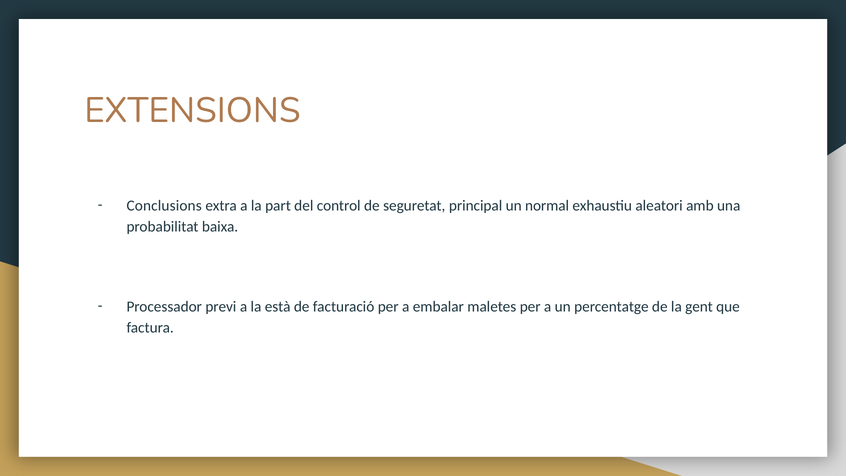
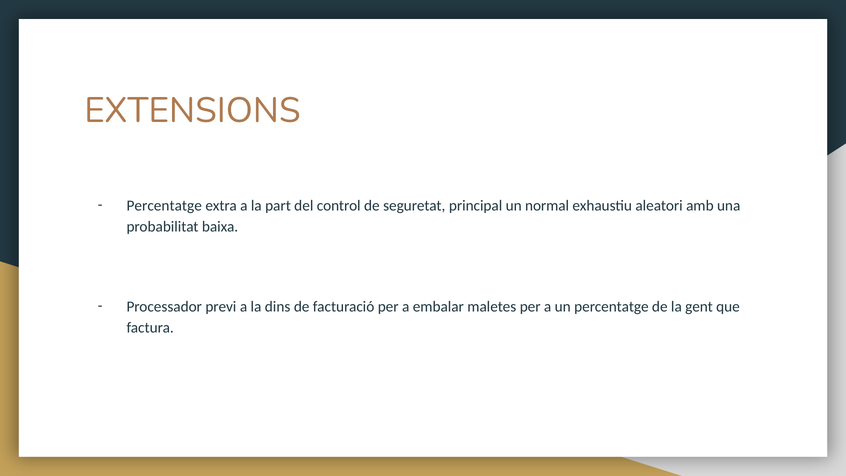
Conclusions: Conclusions -> Percentatge (164, 206)
està: està -> dins (278, 306)
